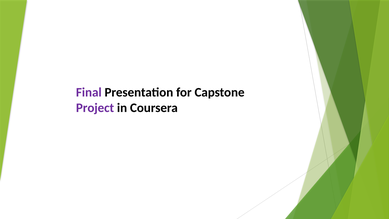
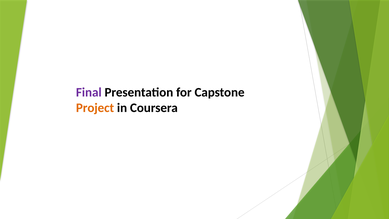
Project colour: purple -> orange (95, 108)
